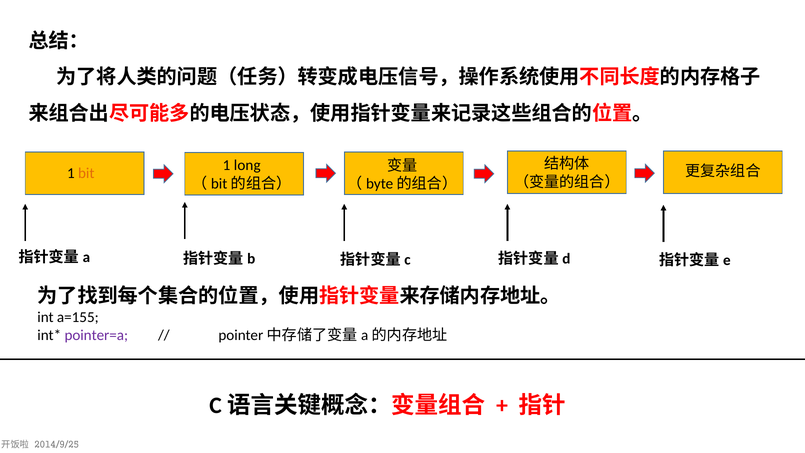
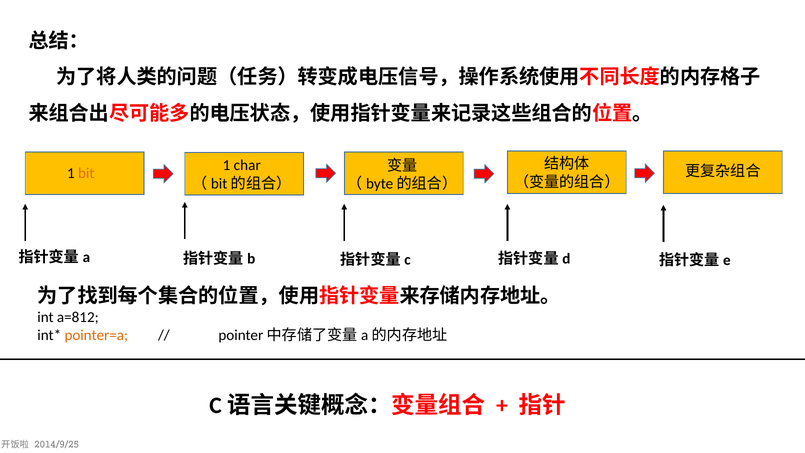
long: long -> char (247, 165)
a=155: a=155 -> a=812 (78, 317)
pointer=a colour: purple -> orange (96, 335)
